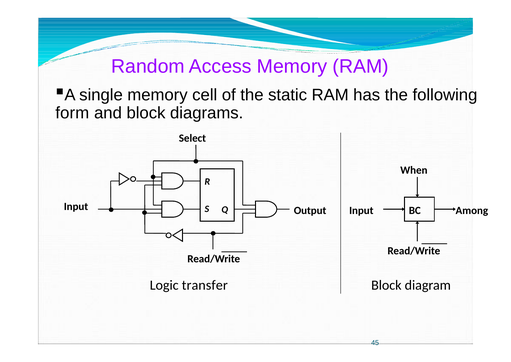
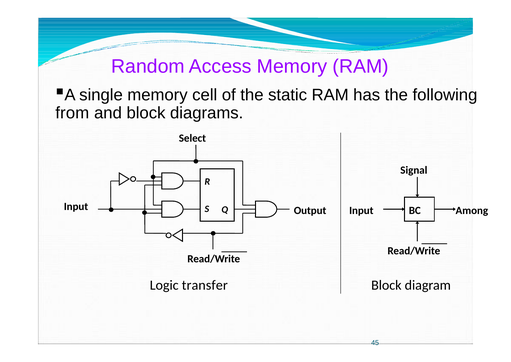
form: form -> from (72, 113)
When: When -> Signal (414, 170)
